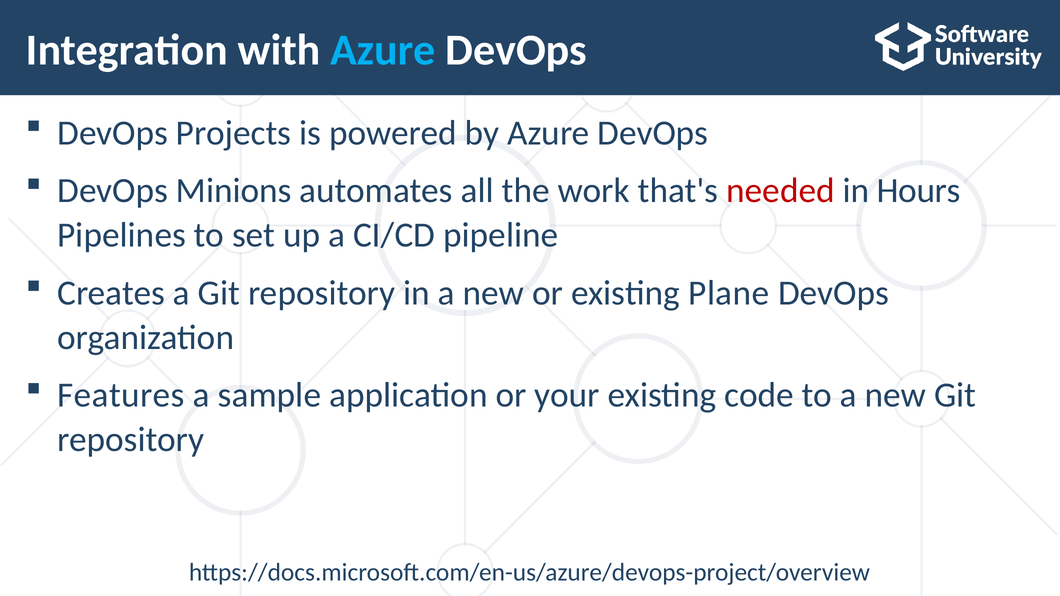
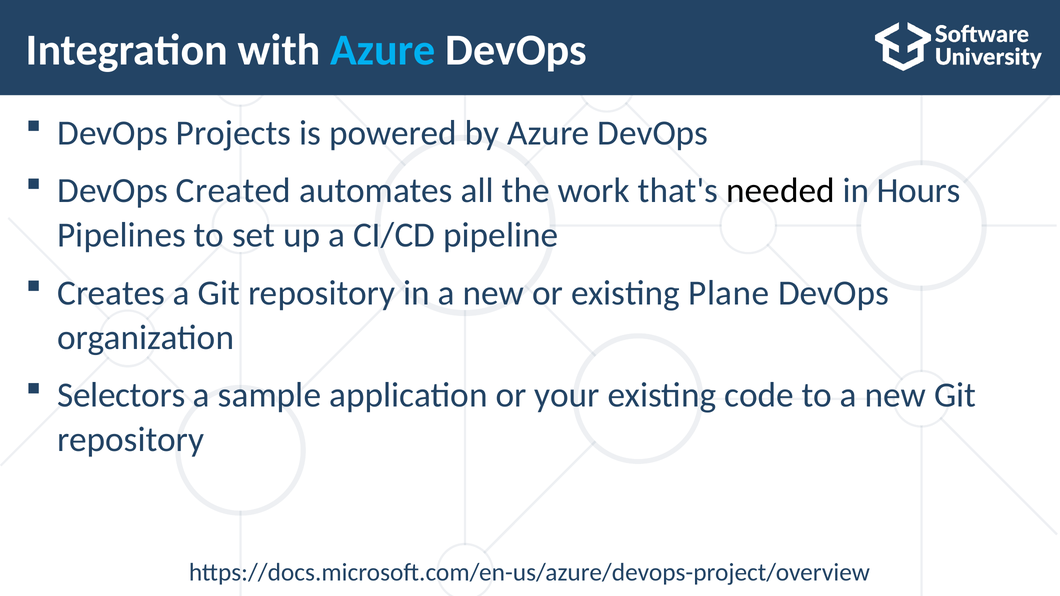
Minions: Minions -> Created (233, 191)
needed colour: red -> black (781, 191)
Features: Features -> Selectors (121, 395)
